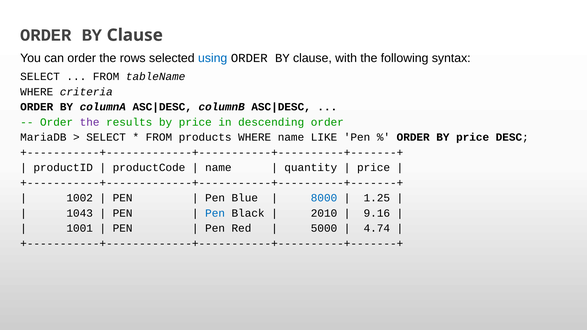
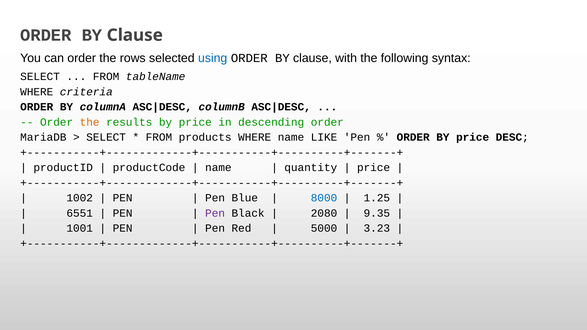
the colour: purple -> orange (90, 122)
1043: 1043 -> 6551 (80, 213)
Pen colour: blue -> purple (215, 213)
2010: 2010 -> 2080 (324, 213)
9.16: 9.16 -> 9.35 (377, 213)
4.74: 4.74 -> 3.23 (377, 228)
